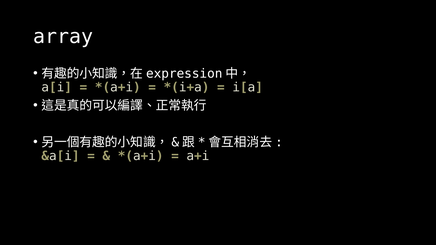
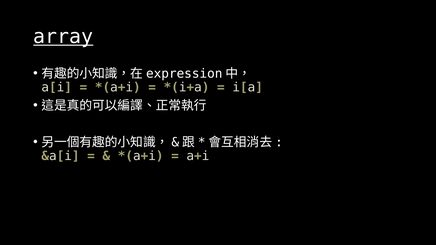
array underline: none -> present (63, 37)
